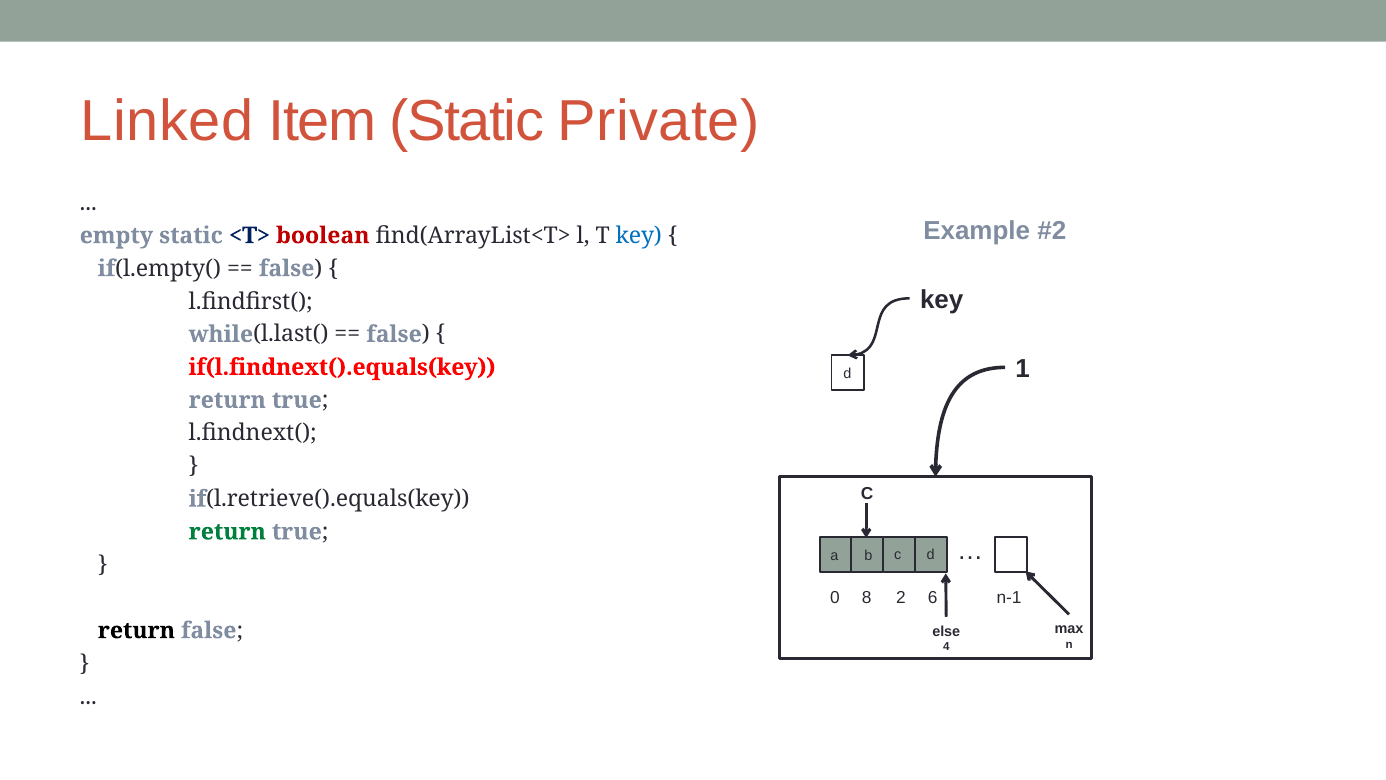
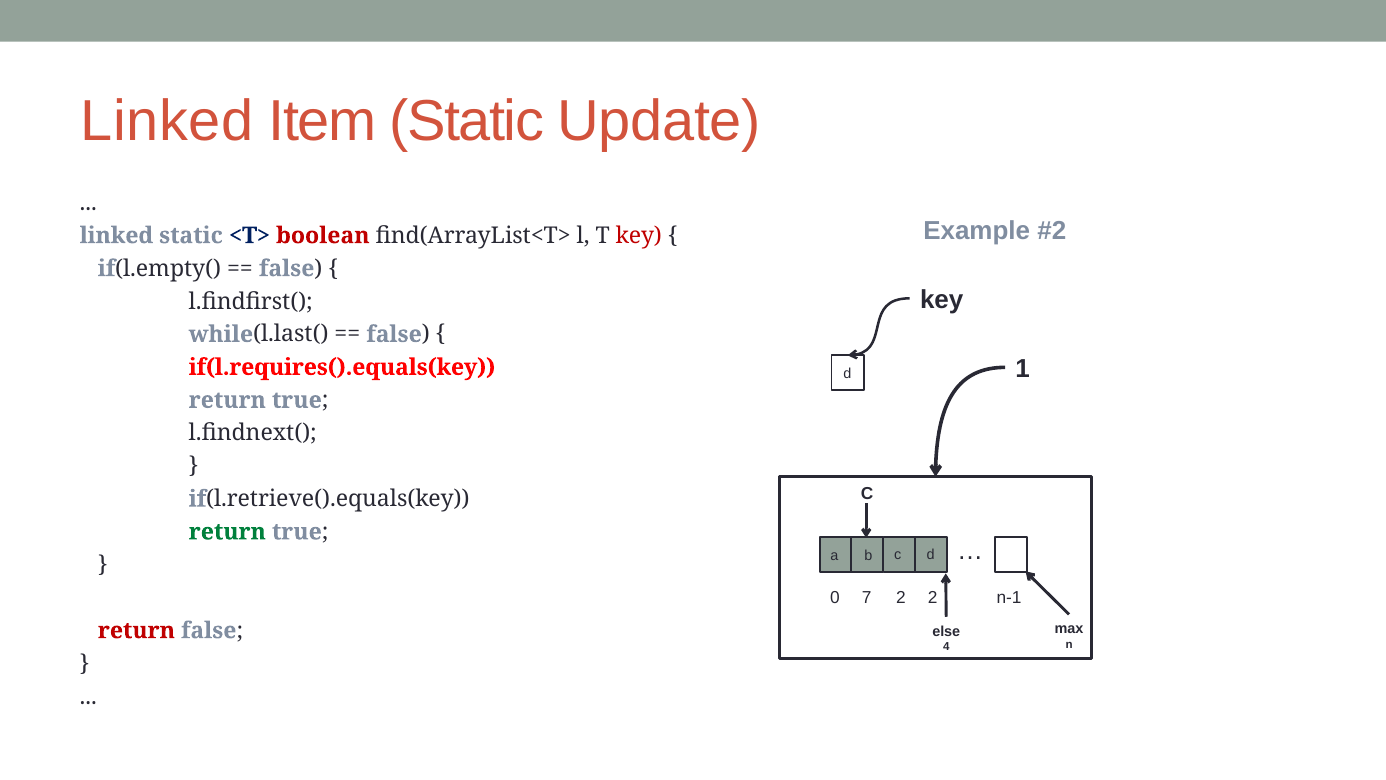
Private: Private -> Update (659, 121)
empty: empty -> linked (116, 235)
key colour: blue -> red (639, 235)
if(l.findnext().equals(key: if(l.findnext().equals(key -> if(l.requires().equals(key (342, 367)
8: 8 -> 7 (867, 597)
2 6: 6 -> 2 (933, 597)
return colour: black -> red (136, 630)
